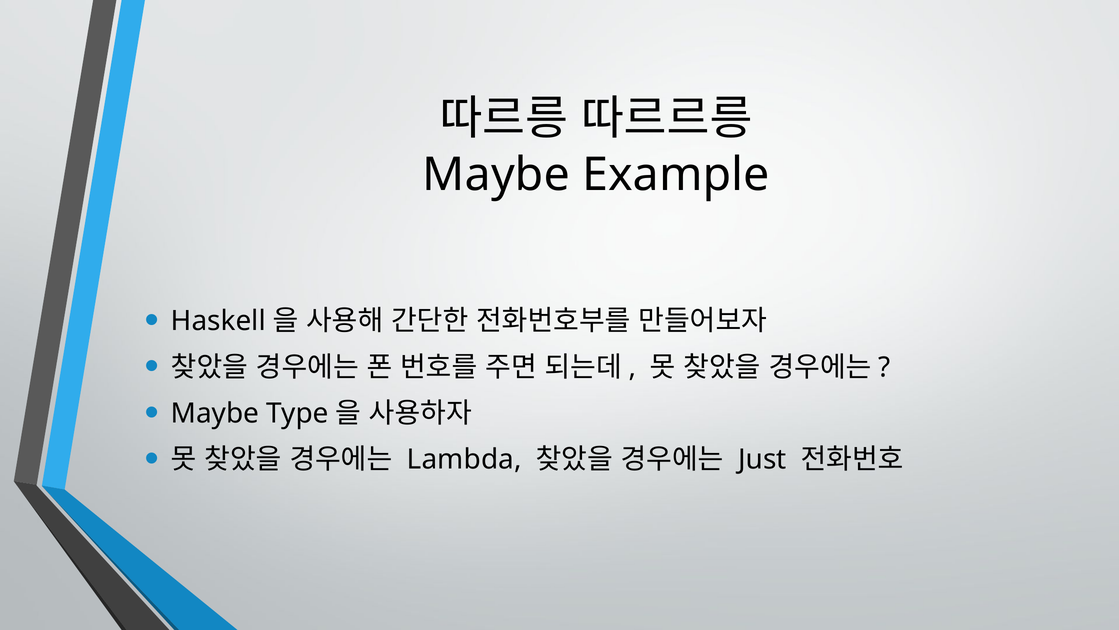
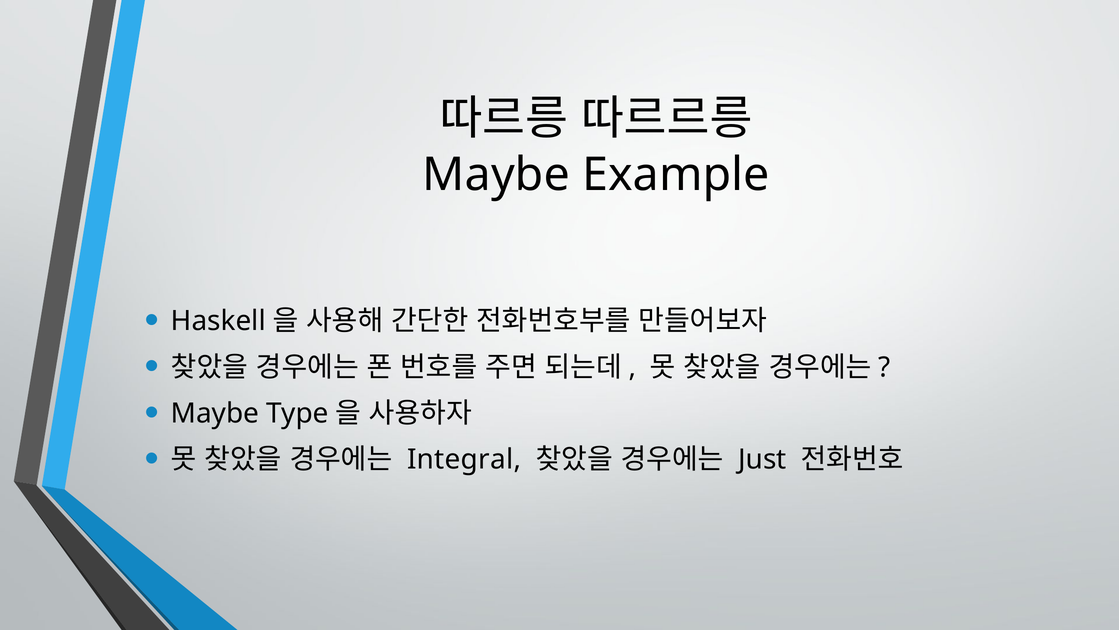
Lambda: Lambda -> Integral (464, 459)
